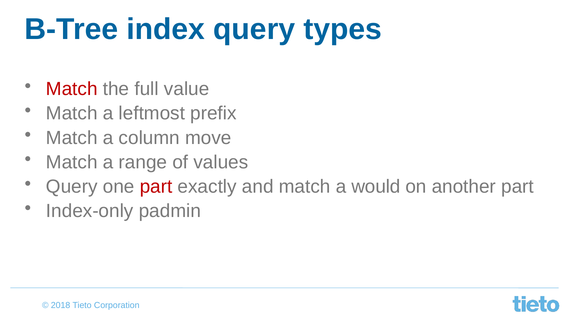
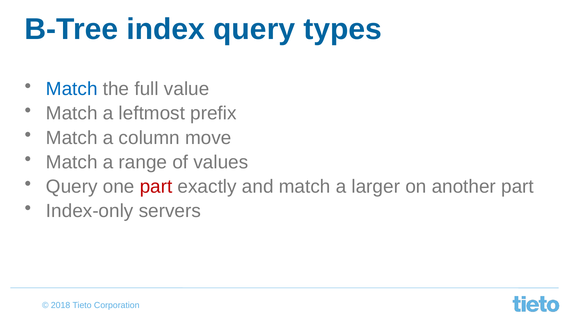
Match colour: red -> blue (72, 89)
would: would -> larger (376, 187)
padmin: padmin -> servers (170, 211)
